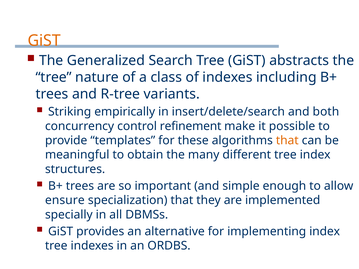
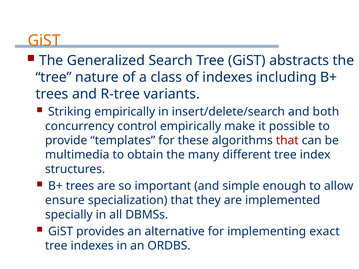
control refinement: refinement -> empirically (191, 126)
that colour: orange -> red (287, 141)
meaningful: meaningful -> multimedia (77, 155)
implementing index: index -> exact (325, 232)
